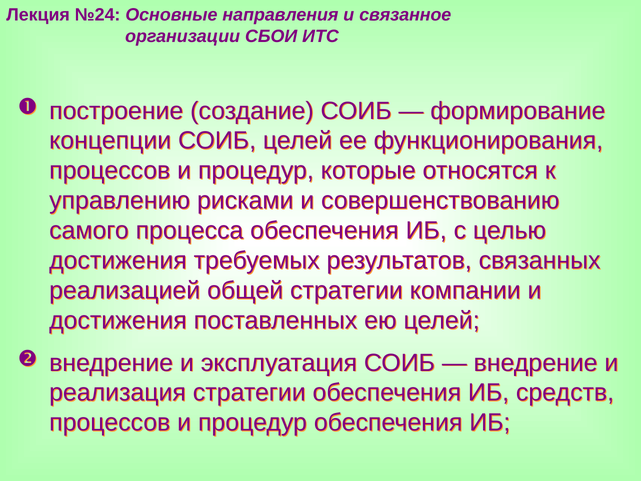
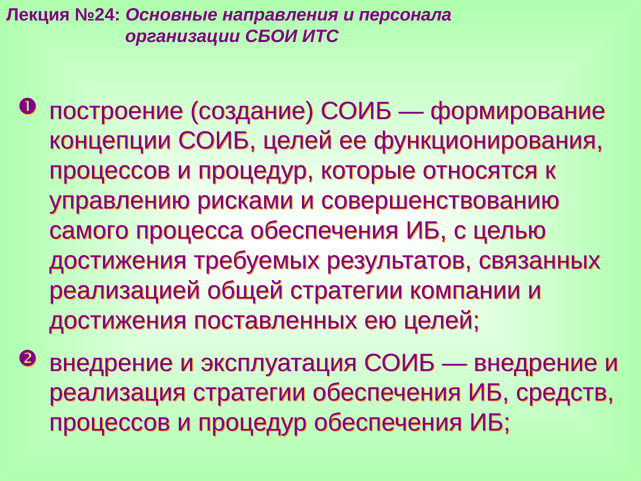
связанное: связанное -> персонала (405, 15)
